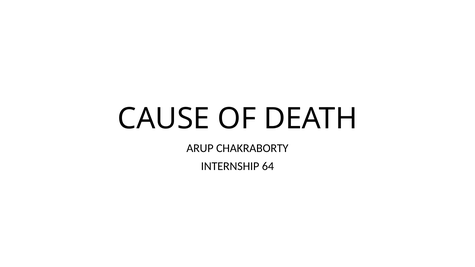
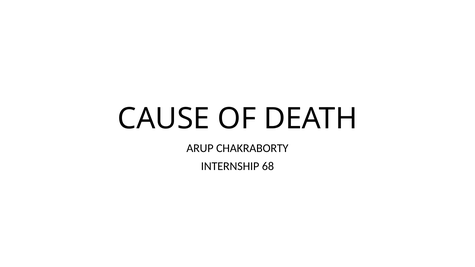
64: 64 -> 68 (268, 166)
